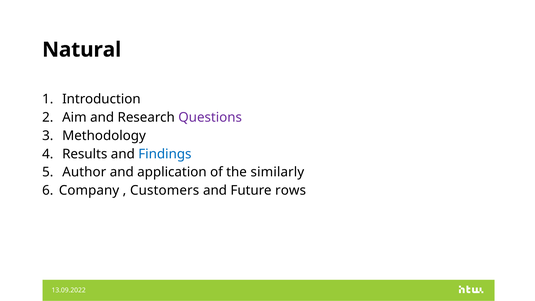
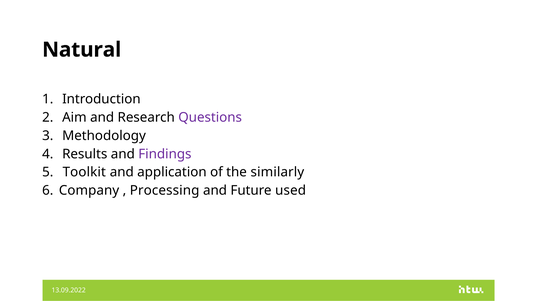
Findings colour: blue -> purple (165, 154)
Author: Author -> Toolkit (84, 172)
Customers: Customers -> Processing (165, 191)
rows: rows -> used (291, 191)
